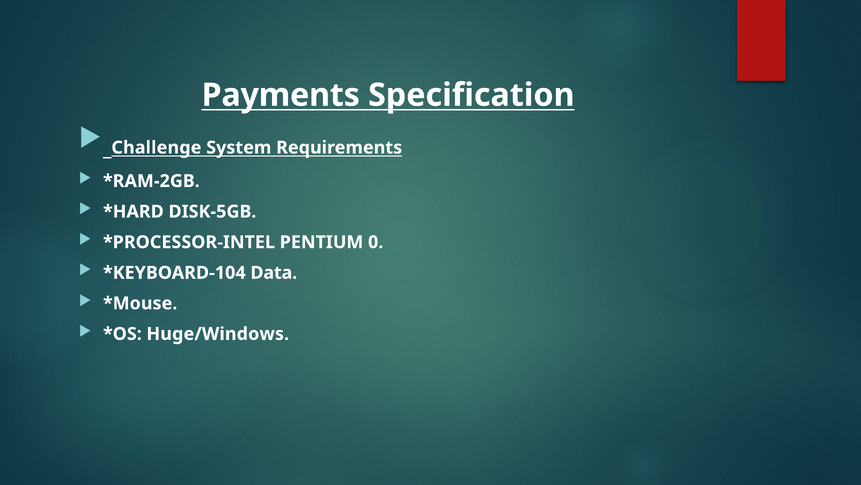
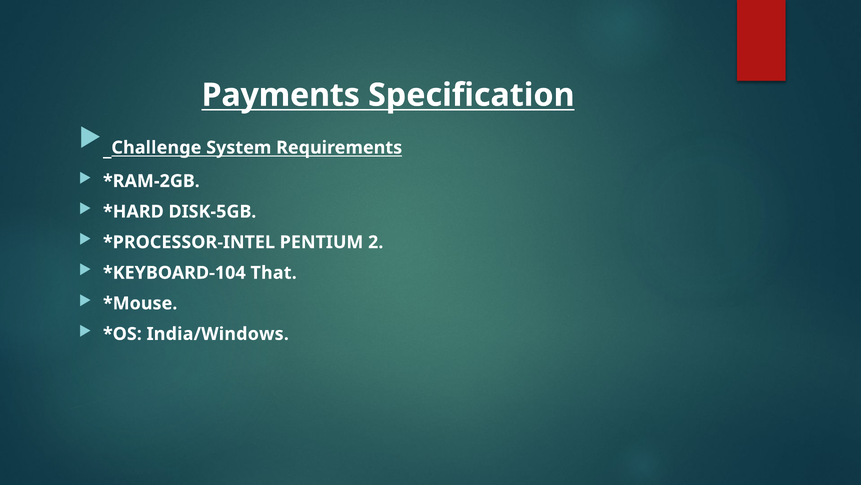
0: 0 -> 2 (376, 242)
Data: Data -> That (274, 272)
Huge/Windows: Huge/Windows -> India/Windows (218, 333)
